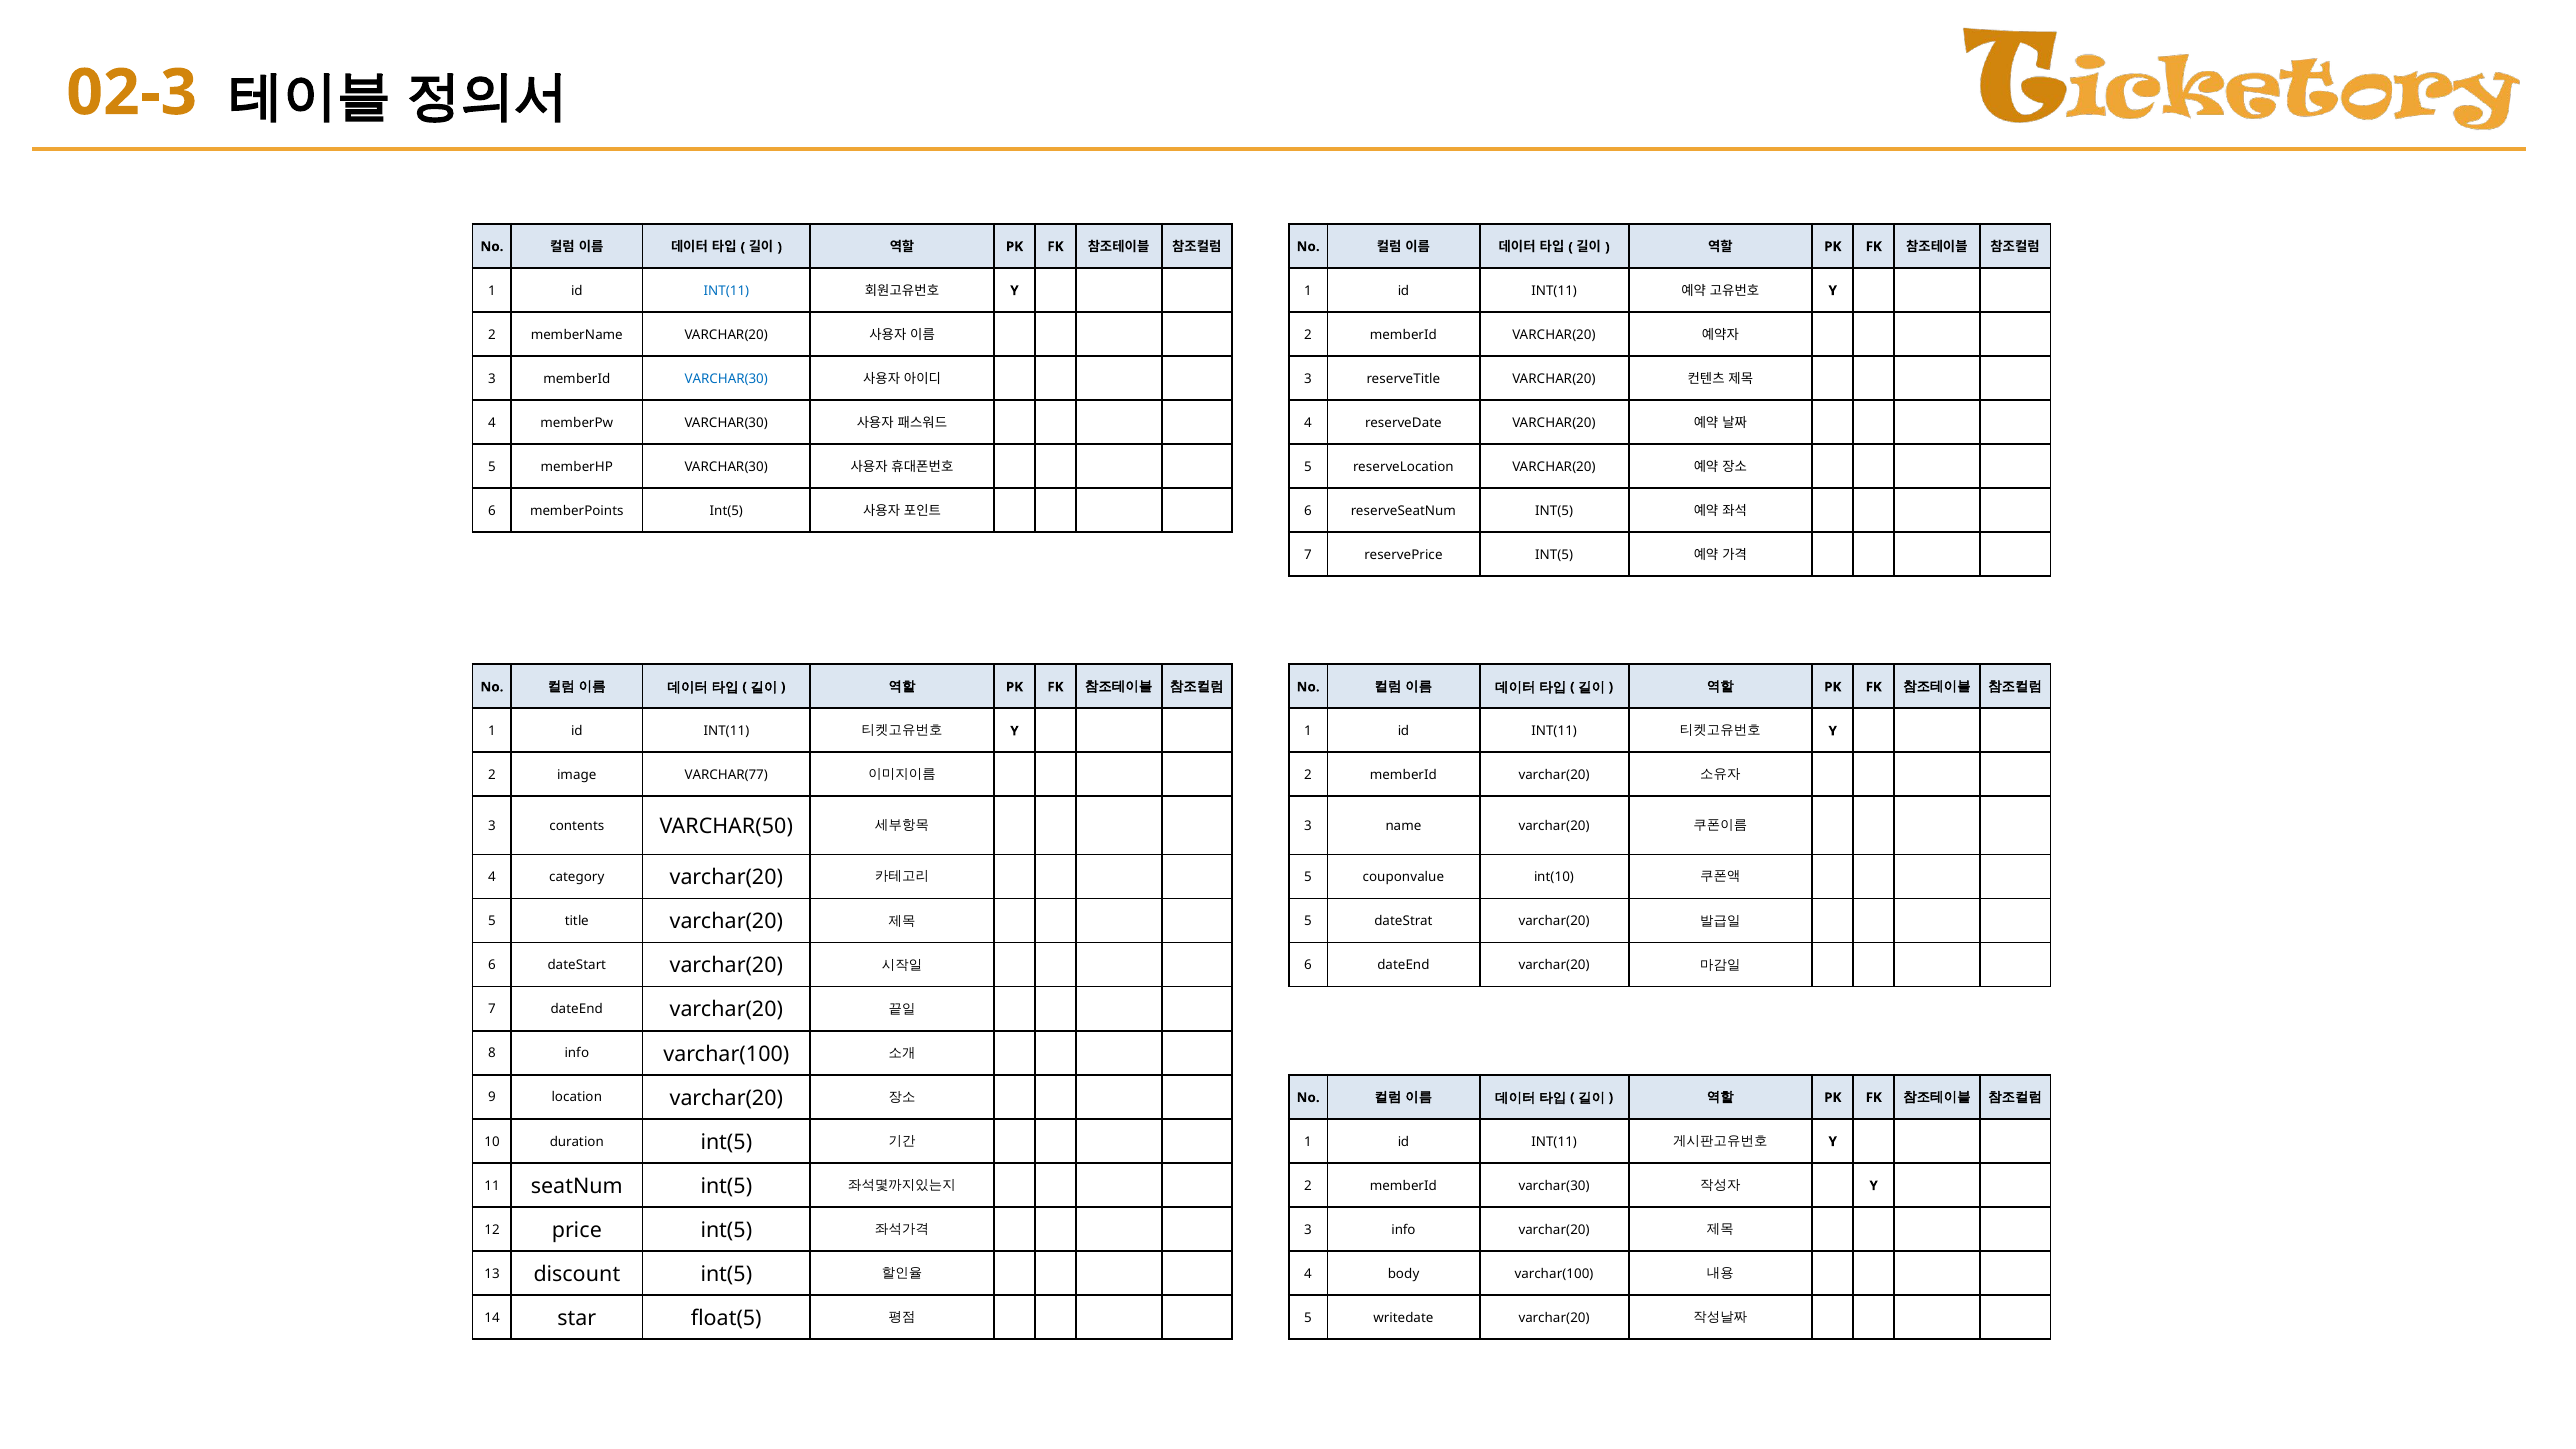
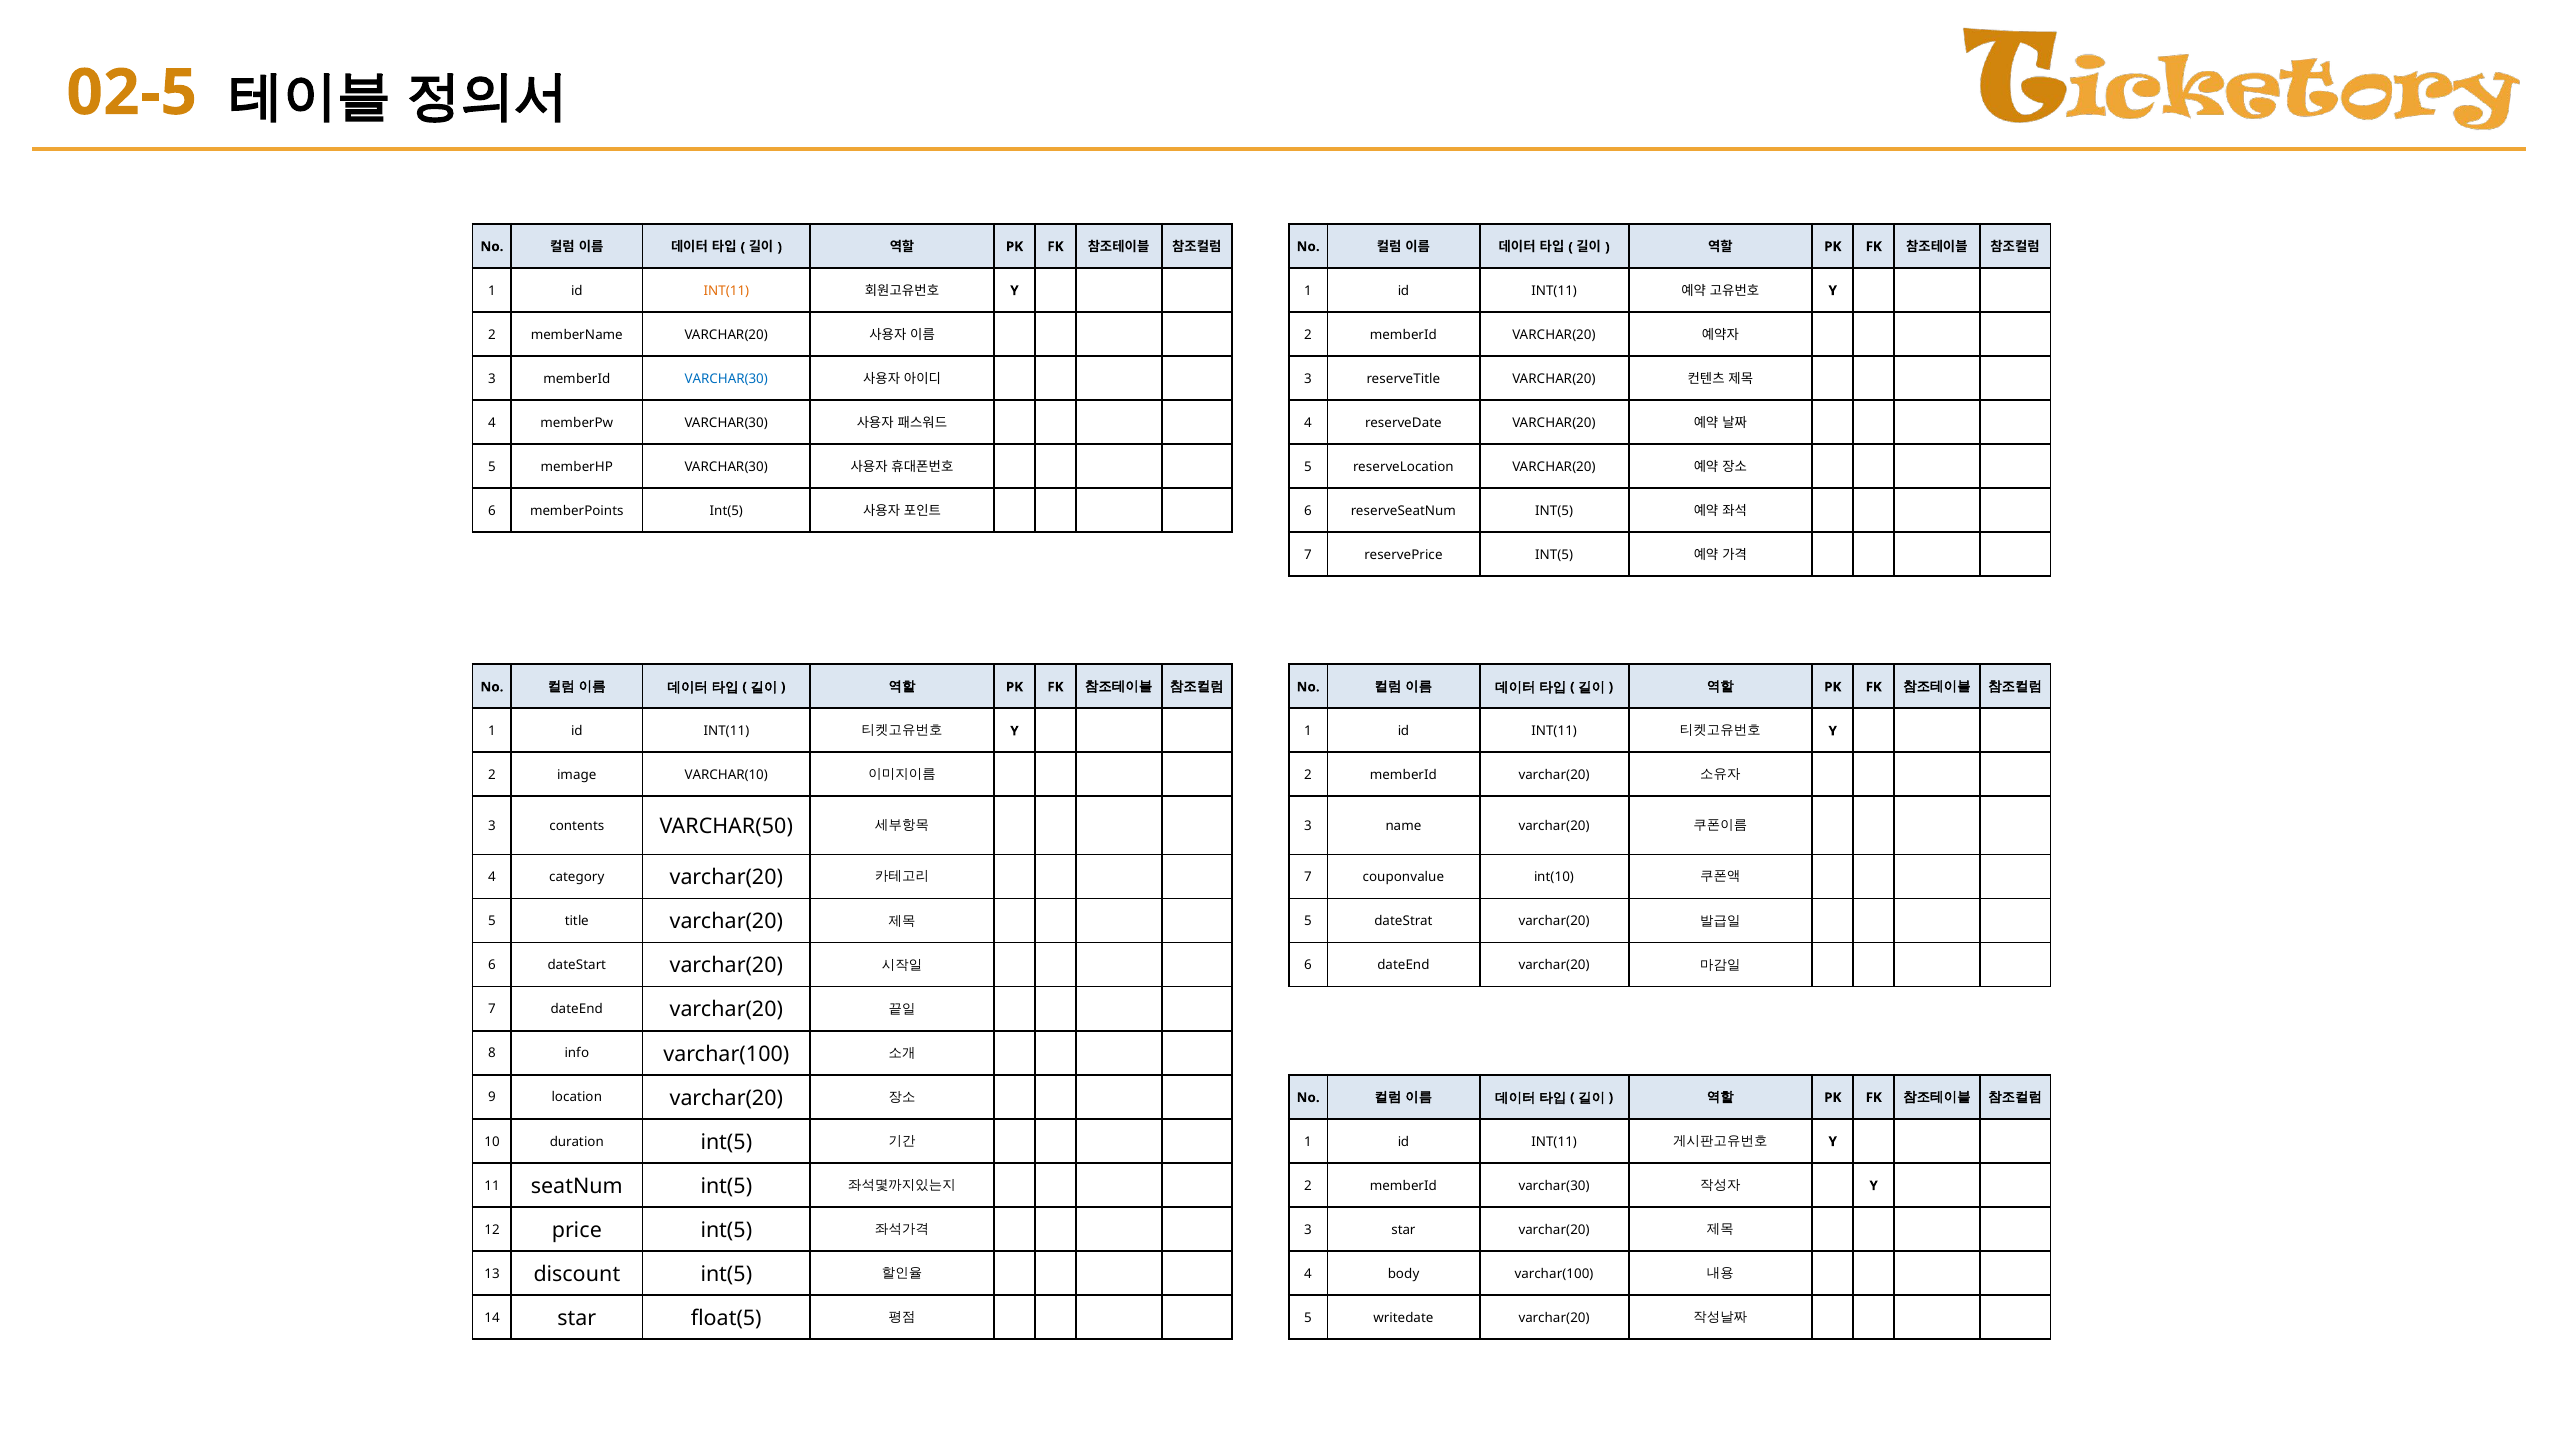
02-3: 02-3 -> 02-5 (132, 93)
INT(11 colour: blue -> orange (726, 291)
VARCHAR(77: VARCHAR(77 -> VARCHAR(10 (726, 775)
5: 5 -> 7 (1308, 877)
3 info: info -> star (1403, 1230)
